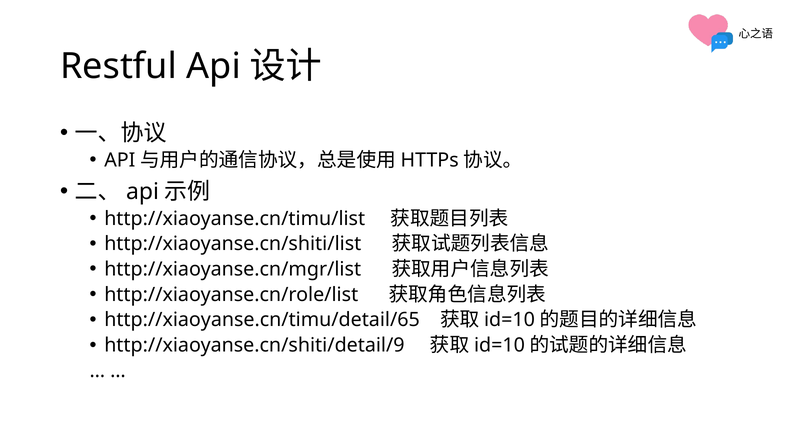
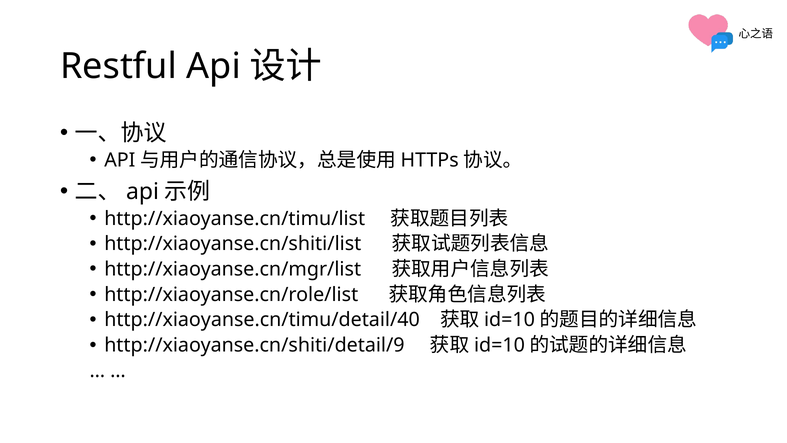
http://xiaoyanse.cn/timu/detail/65: http://xiaoyanse.cn/timu/detail/65 -> http://xiaoyanse.cn/timu/detail/40 (262, 320)
